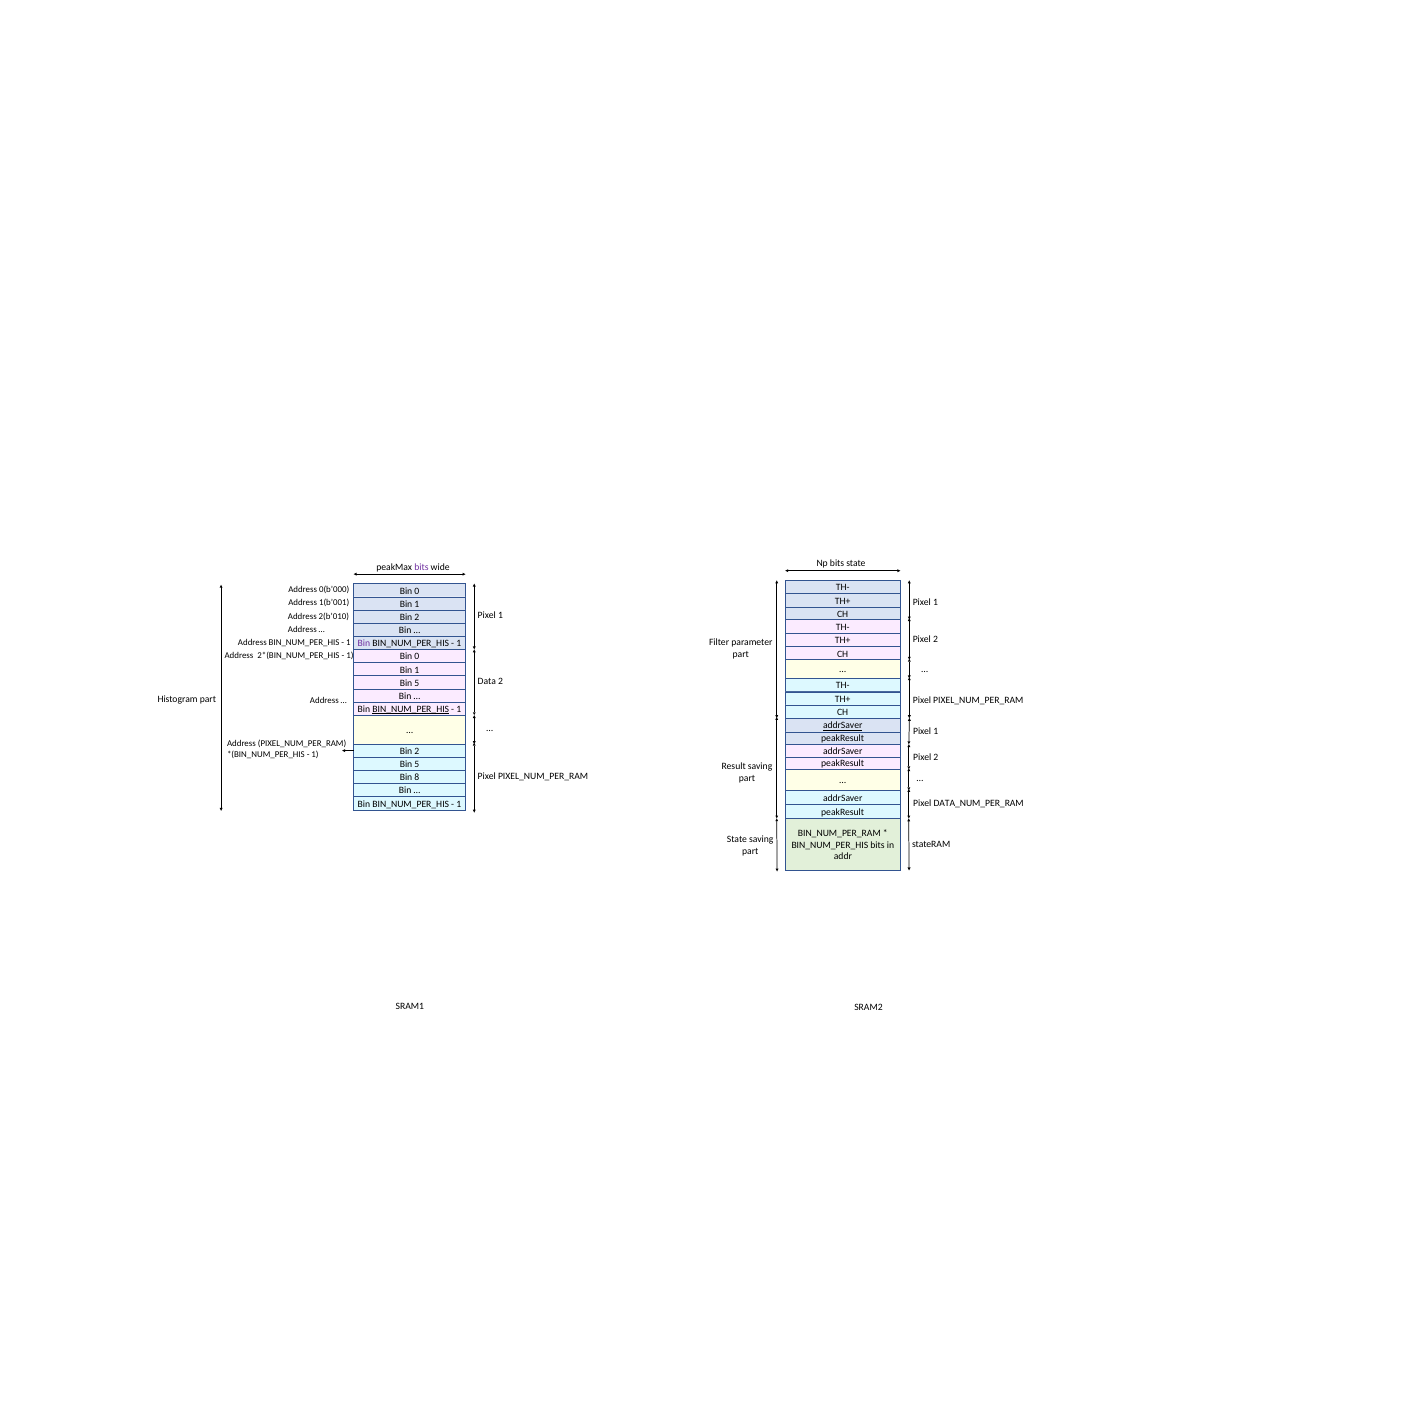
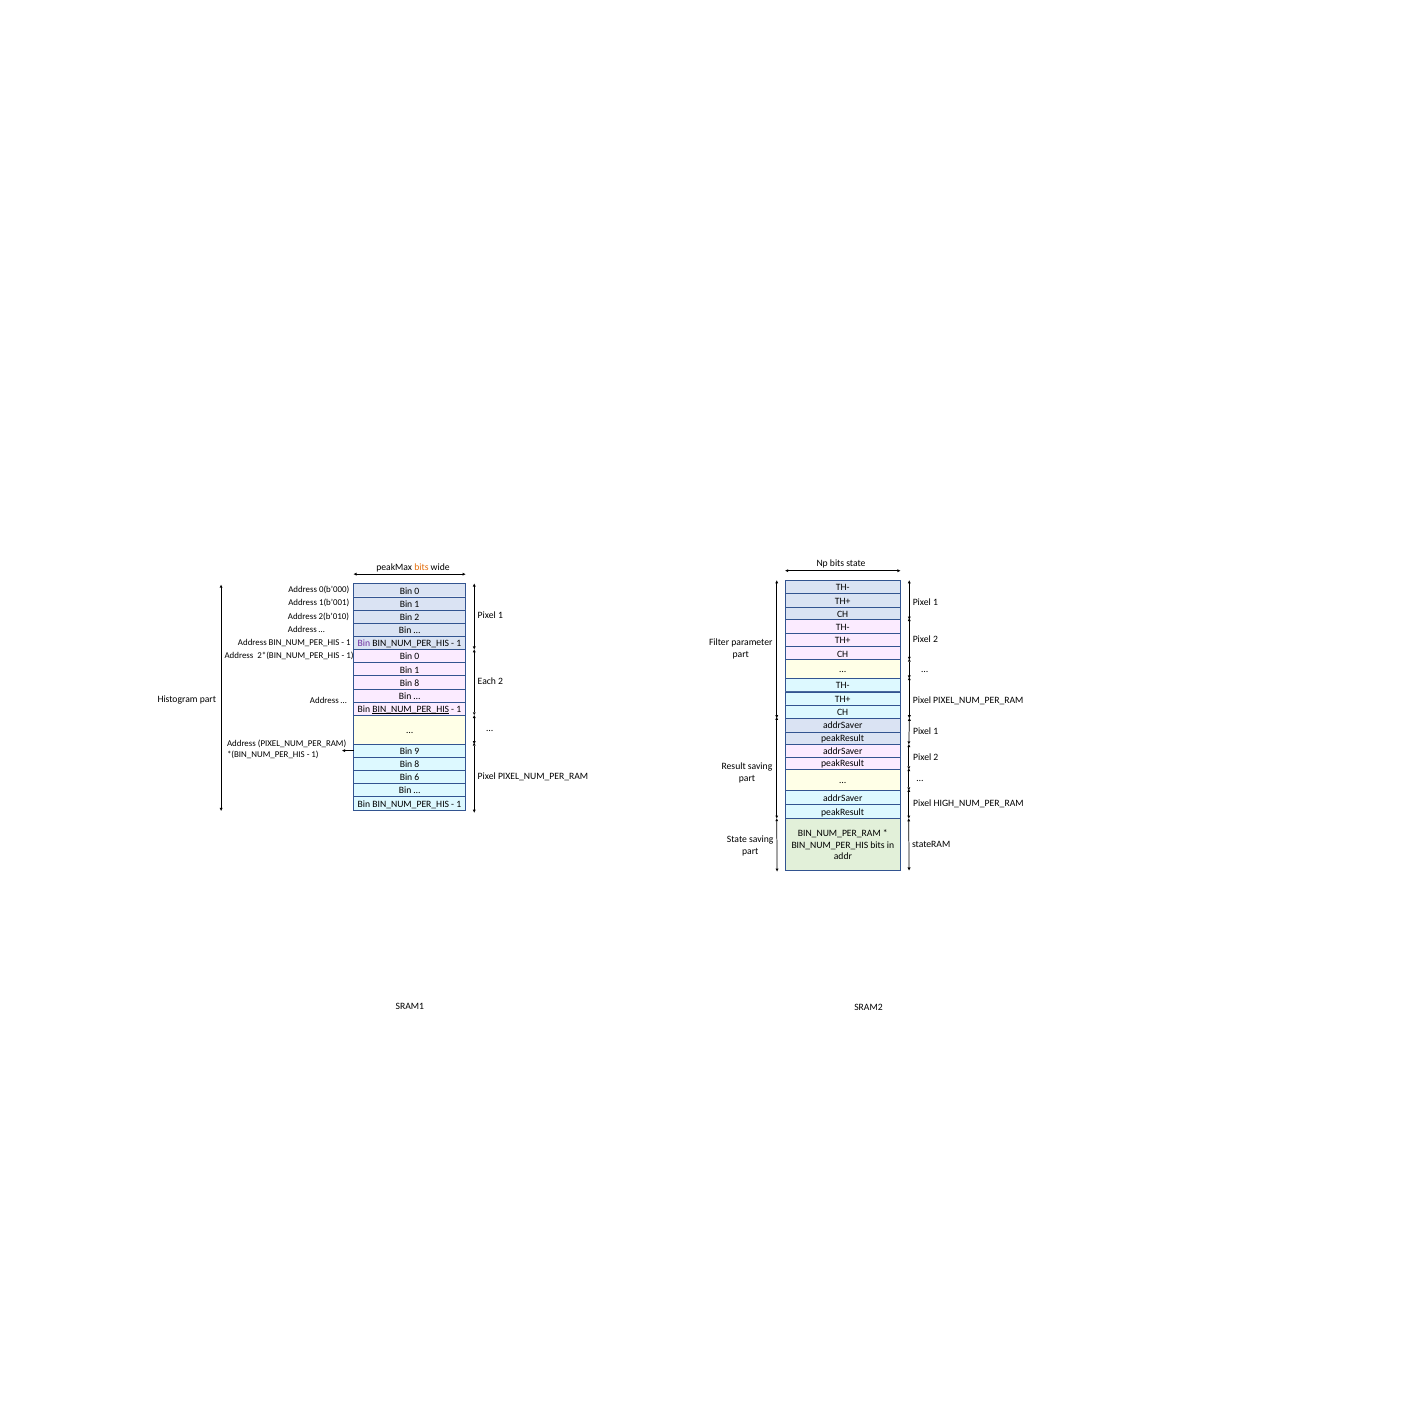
bits colour: purple -> orange (421, 567)
Data: Data -> Each (487, 681)
5: 5 -> 8 (417, 683)
addrSaver underline: present -> none (843, 726)
2: 2 -> 9 (417, 751)
5: 5 -> 8 (417, 764)
8: 8 -> 6 (417, 778)
DATA_NUM_PER_RAM: DATA_NUM_PER_RAM -> HIGH_NUM_PER_RAM (979, 803)
